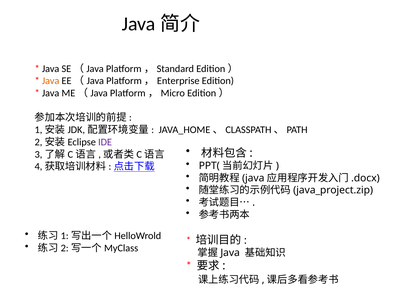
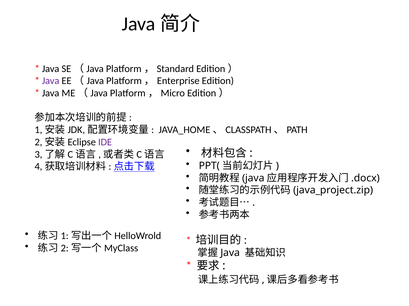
Java colour: orange -> purple (51, 81)
